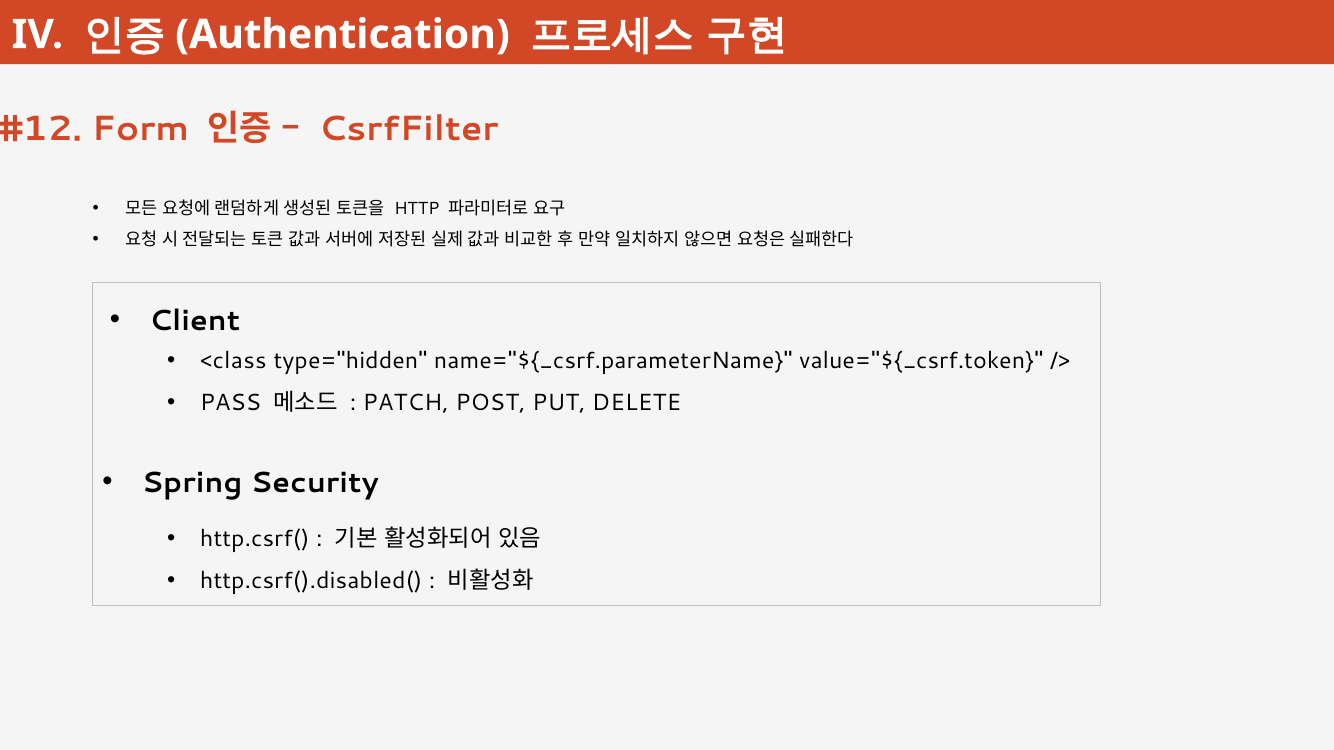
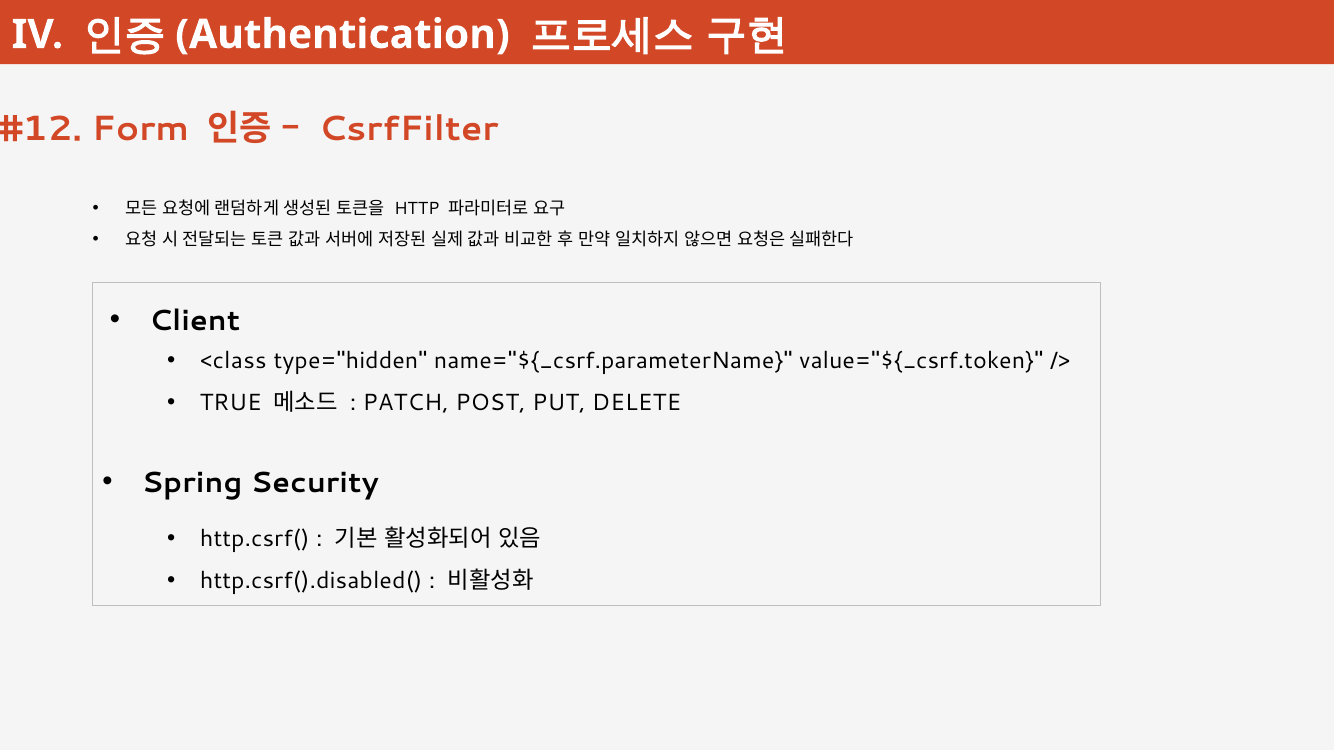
PASS: PASS -> TRUE (231, 403)
